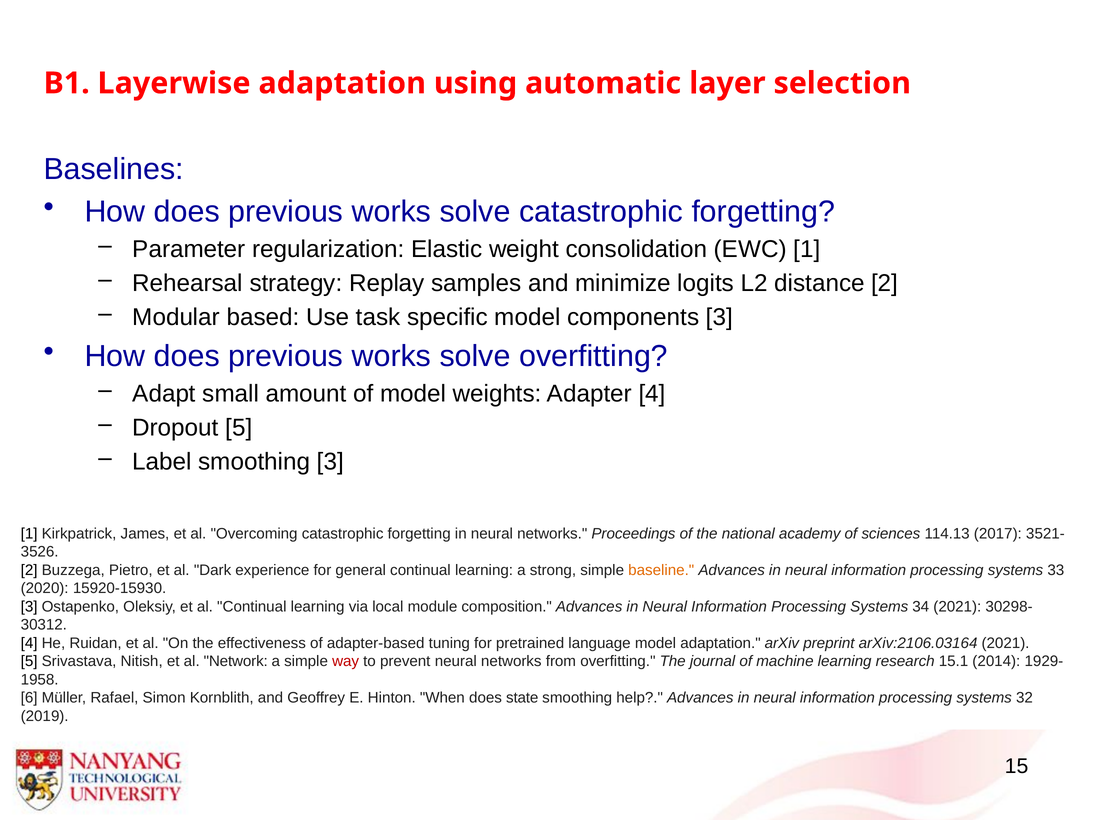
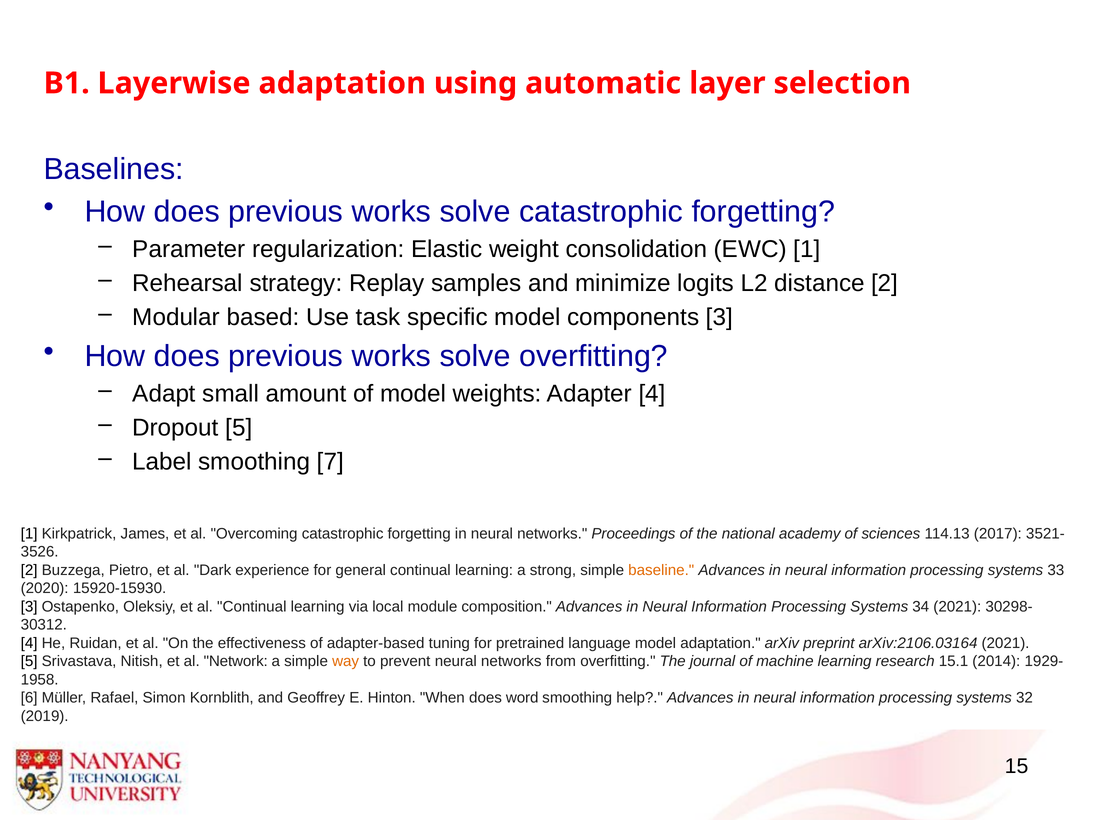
smoothing 3: 3 -> 7 (330, 462)
way colour: red -> orange (346, 662)
state: state -> word (522, 698)
